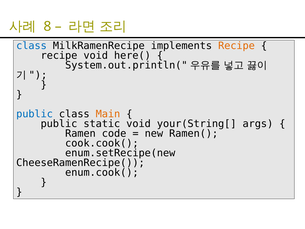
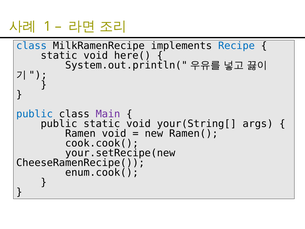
8: 8 -> 1 (47, 26)
Recipe colour: orange -> blue (236, 46)
recipe: recipe -> static (59, 55)
Main colour: orange -> purple (108, 114)
Ramen code: code -> void (114, 133)
enum.setRecipe(new: enum.setRecipe(new -> your.setRecipe(new (120, 153)
